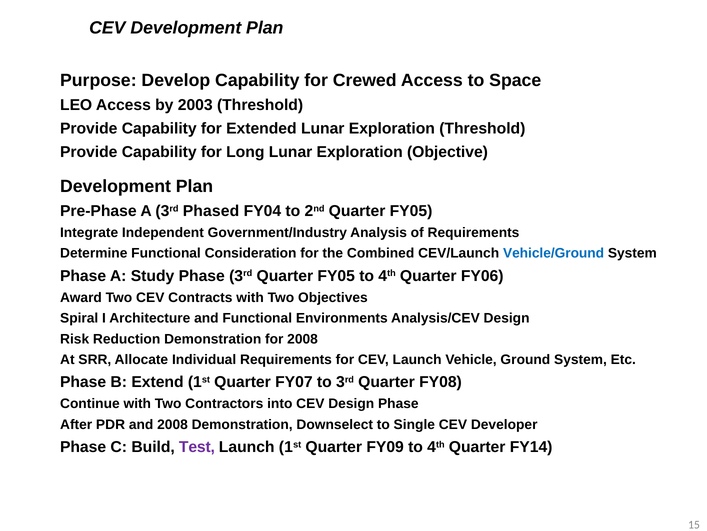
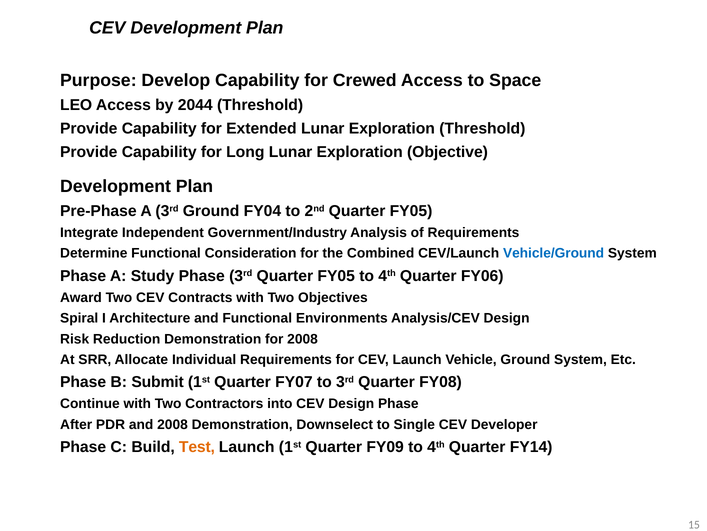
2003: 2003 -> 2044 (195, 105)
3rd Phased: Phased -> Ground (211, 211)
Extend: Extend -> Submit (158, 382)
Test colour: purple -> orange (197, 446)
